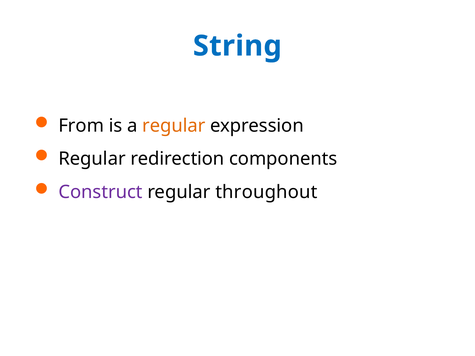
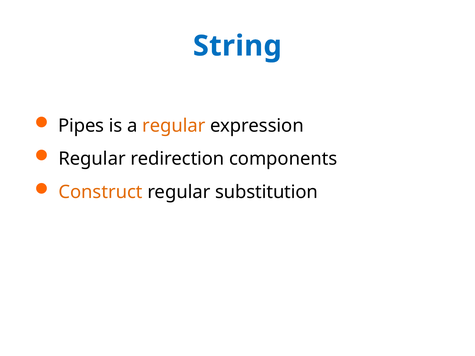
From: From -> Pipes (81, 126)
Construct colour: purple -> orange (100, 192)
throughout: throughout -> substitution (267, 192)
